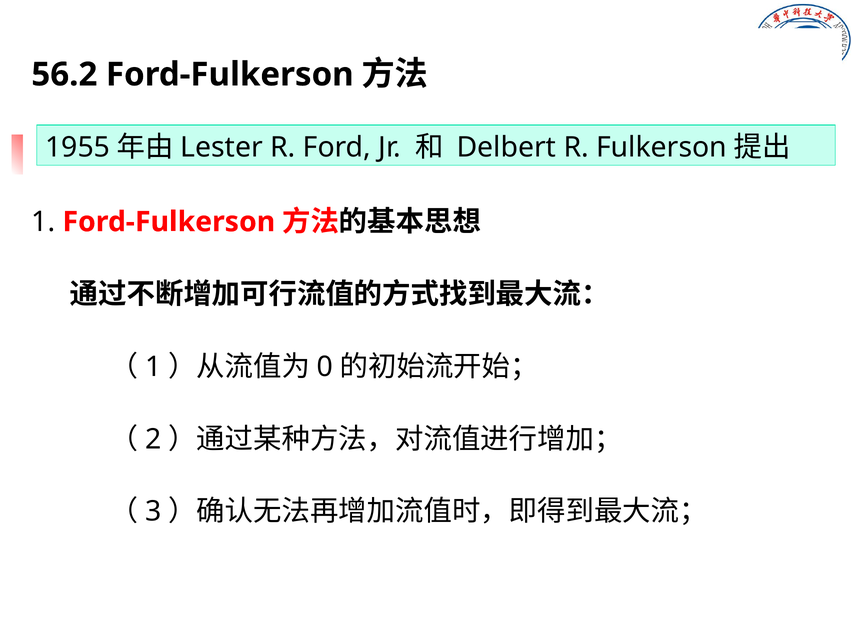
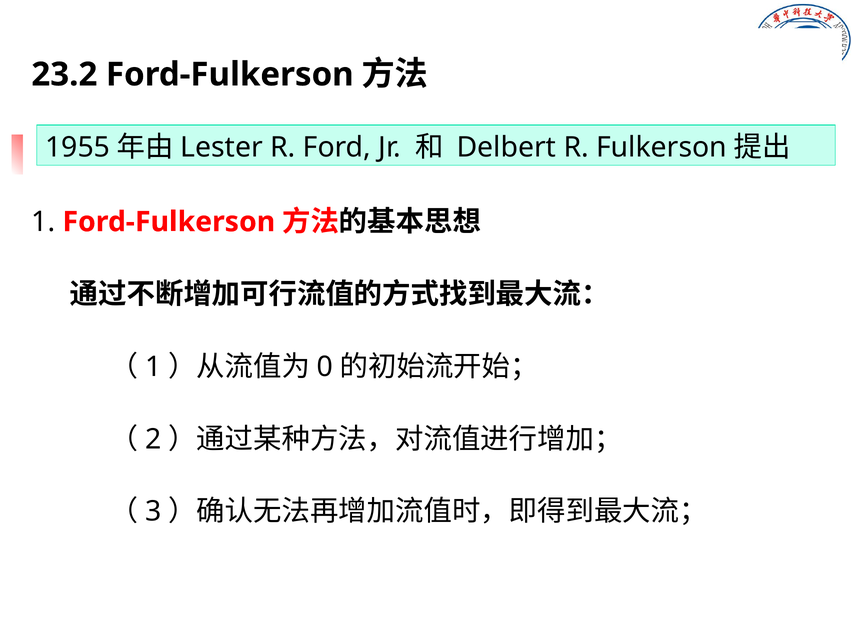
56.2: 56.2 -> 23.2 (64, 74)
